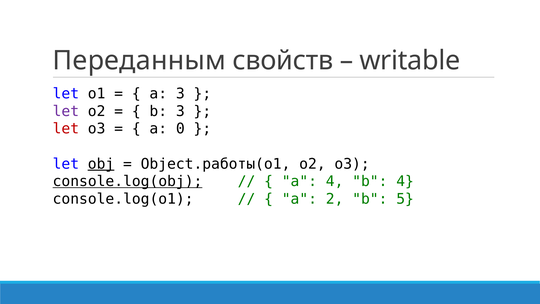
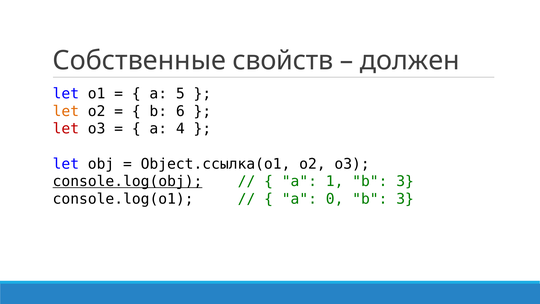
Переданным: Переданным -> Собственные (139, 60)
writable: writable -> должен (410, 60)
a 3: 3 -> 5 (180, 94)
let colour: purple -> orange (66, 111)
b 3: 3 -> 6 (180, 111)
0: 0 -> 4 (180, 129)
obj underline: present -> none (101, 164)
Object.работы(o1: Object.работы(o1 -> Object.ссылка(o1 (216, 164)
a 4: 4 -> 1 (335, 181)
4: 4 -> 3 (405, 181)
2: 2 -> 0 (335, 199)
5: 5 -> 3 (405, 199)
